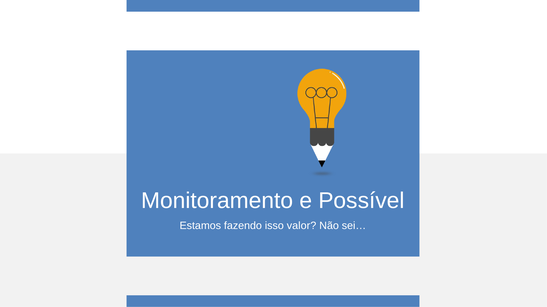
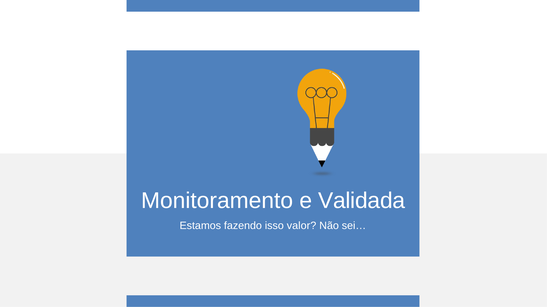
Possível: Possível -> Validada (362, 201)
